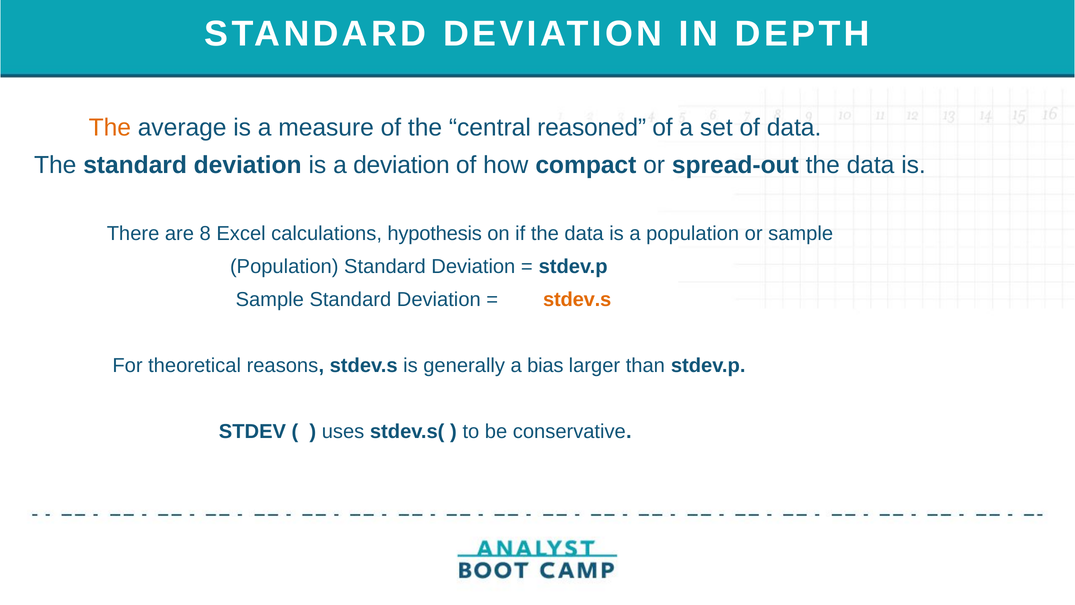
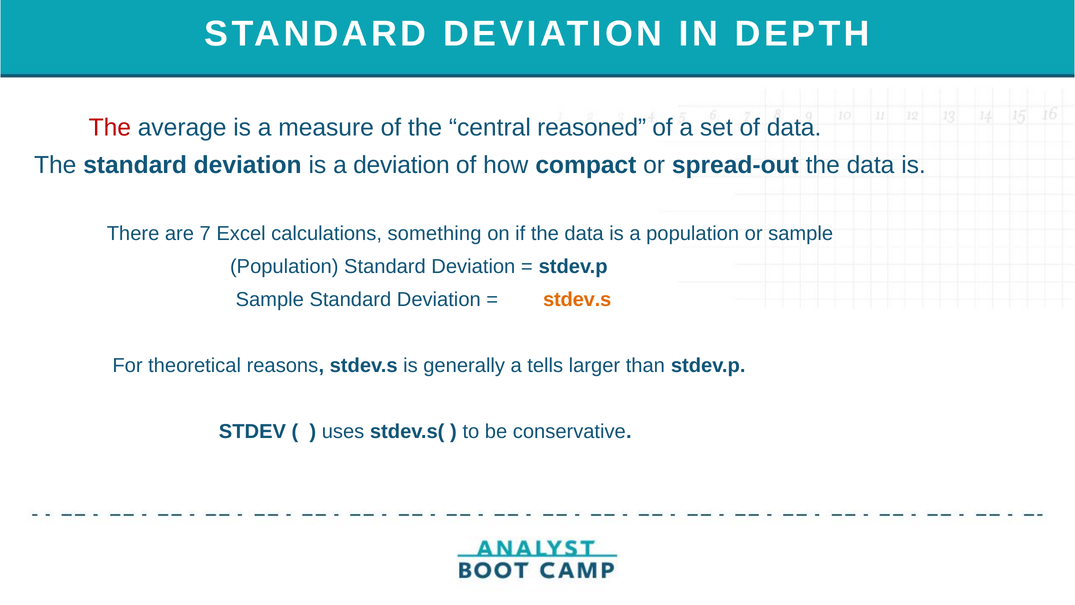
The colour: orange -> red (110, 127)
8: 8 -> 7 (205, 234)
hypothesis: hypothesis -> something (435, 234)
bias: bias -> tells (545, 365)
